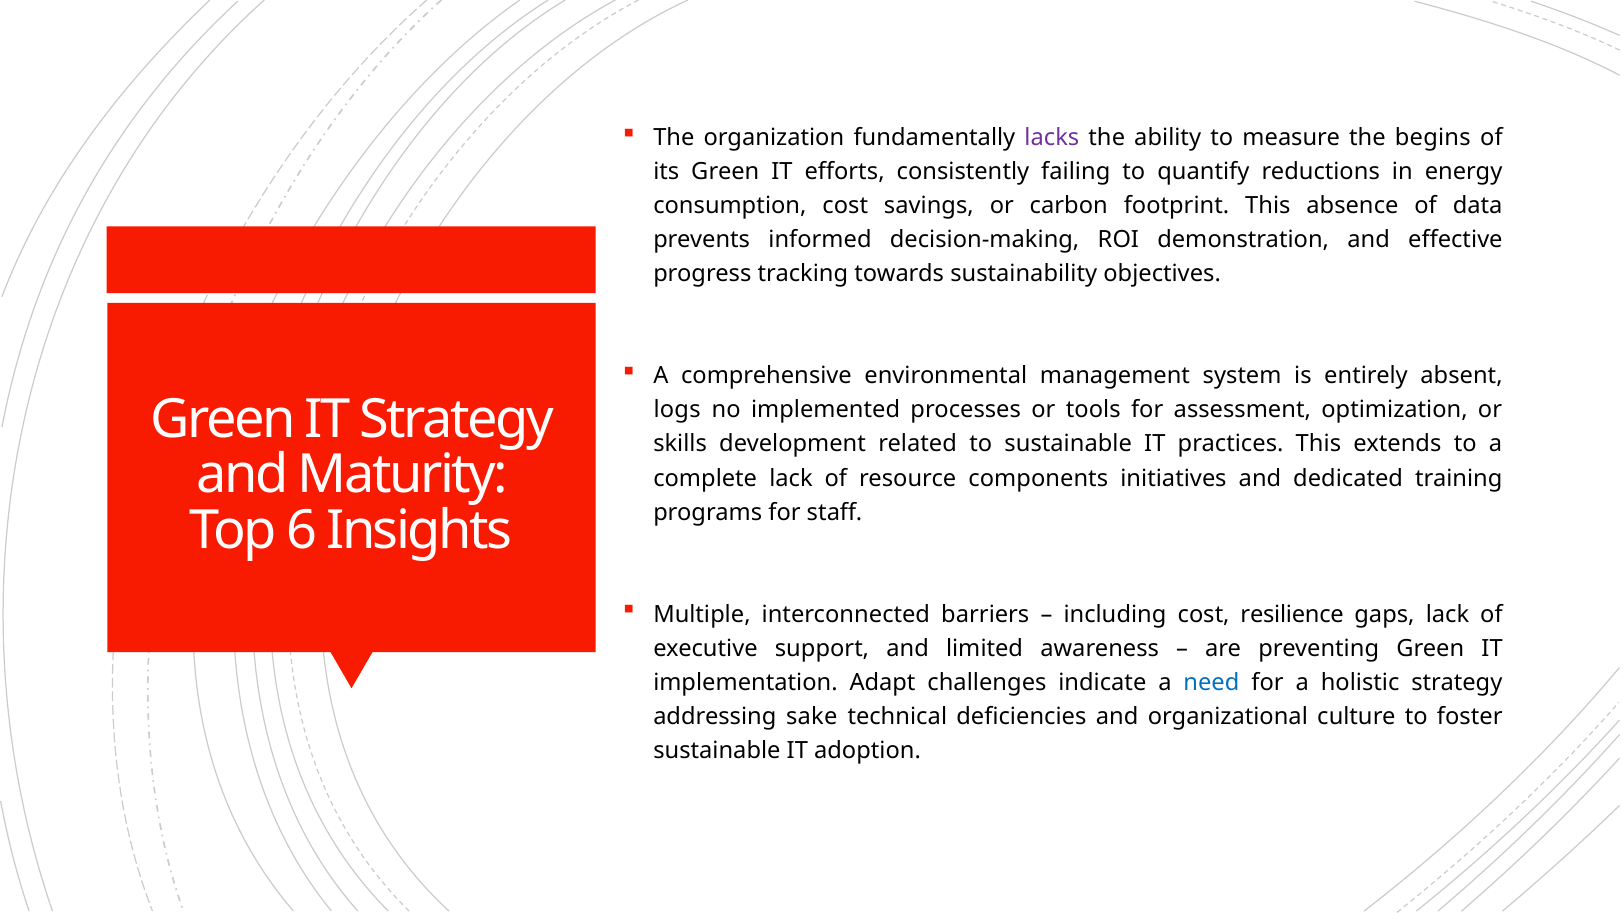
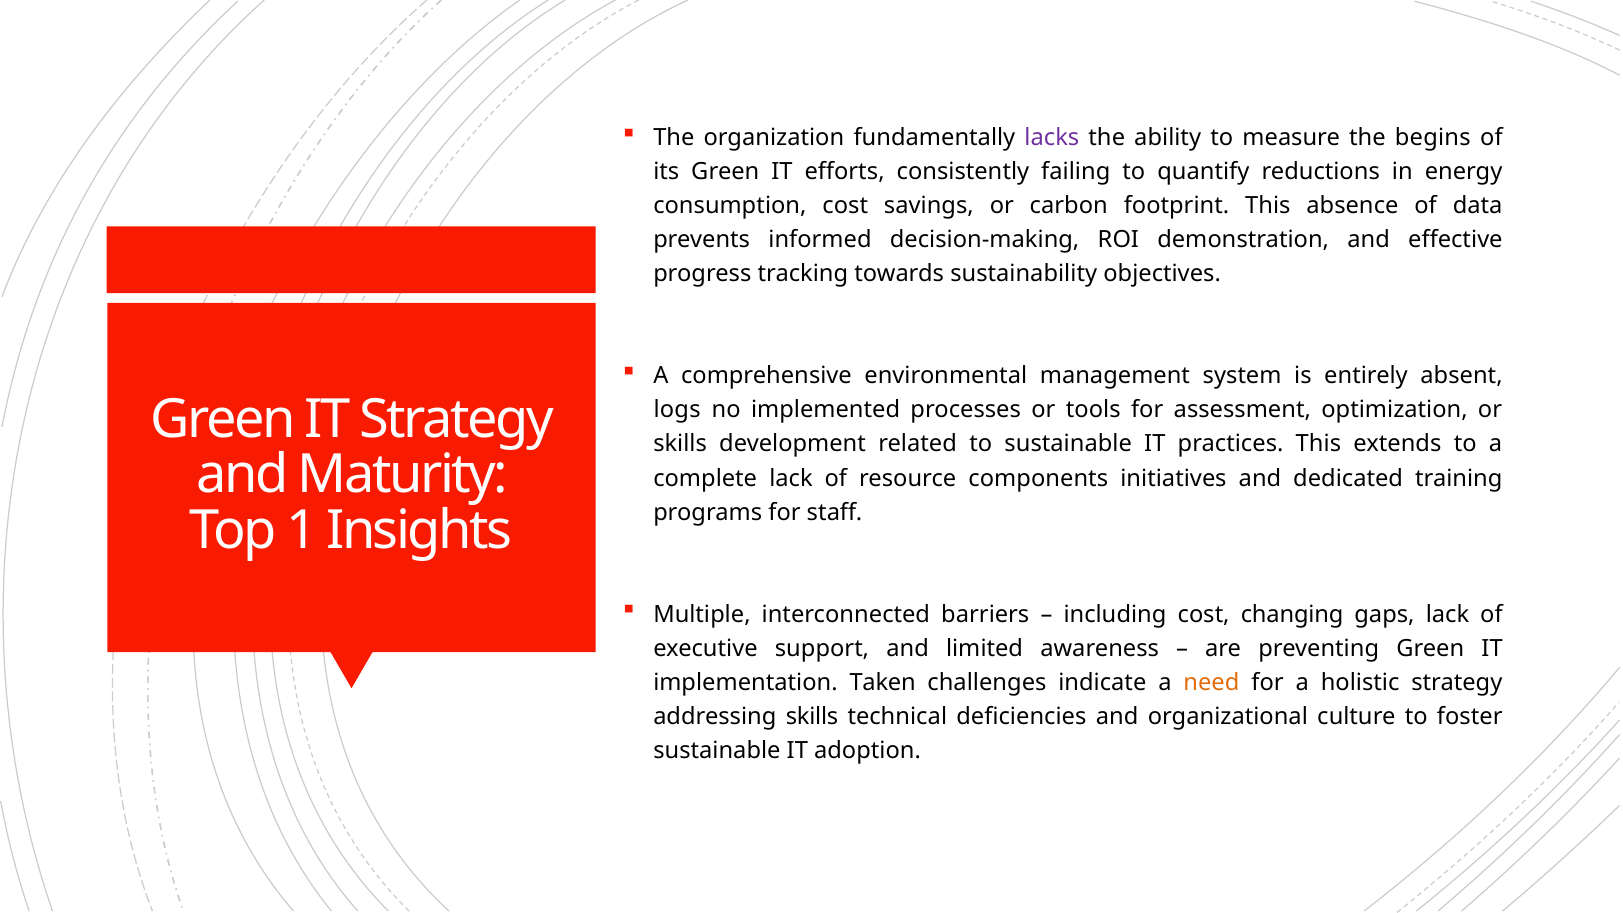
6: 6 -> 1 (302, 530)
resilience: resilience -> changing (1292, 614)
Adapt: Adapt -> Taken (883, 682)
need colour: blue -> orange (1211, 682)
addressing sake: sake -> skills (812, 716)
